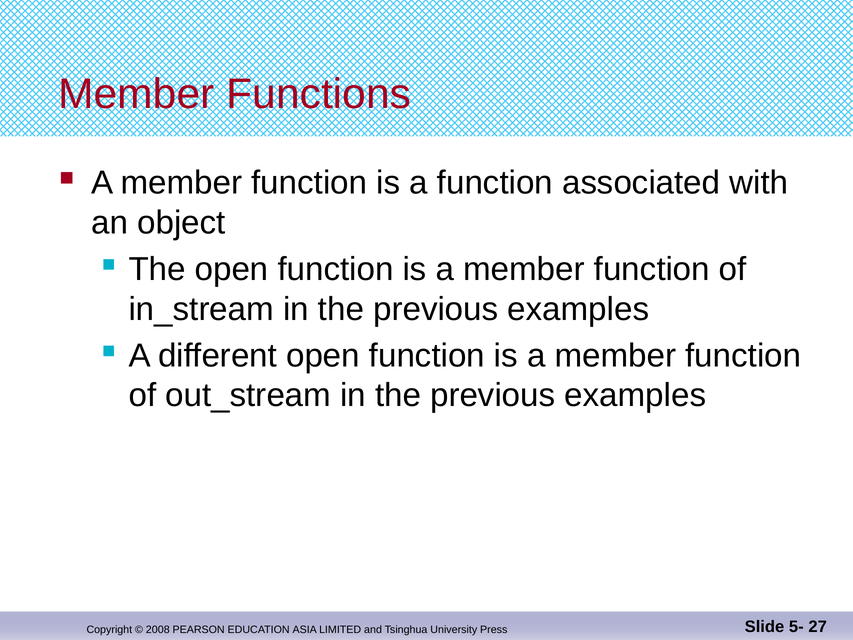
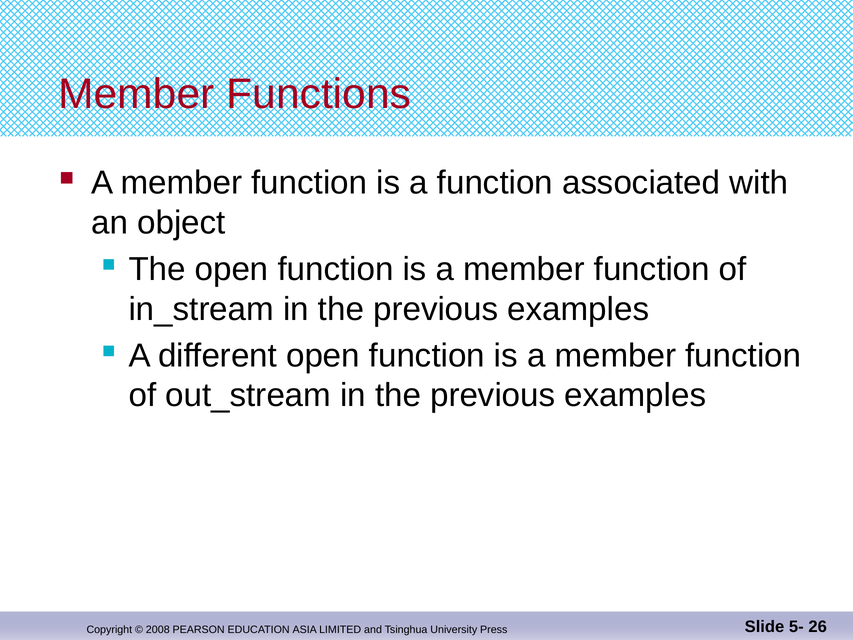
27: 27 -> 26 (818, 627)
